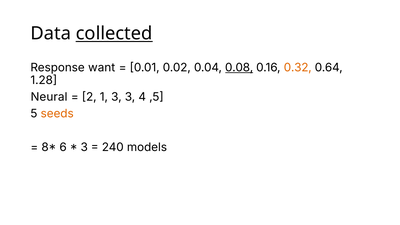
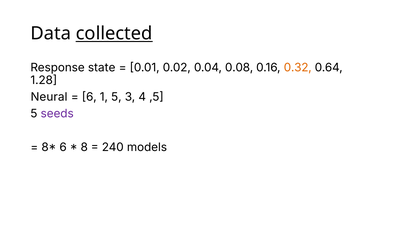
want: want -> state (102, 68)
0.08 underline: present -> none (239, 68)
2: 2 -> 6 (89, 97)
1 3: 3 -> 5 (116, 97)
seeds colour: orange -> purple (57, 114)
3: 3 -> 8 (84, 147)
